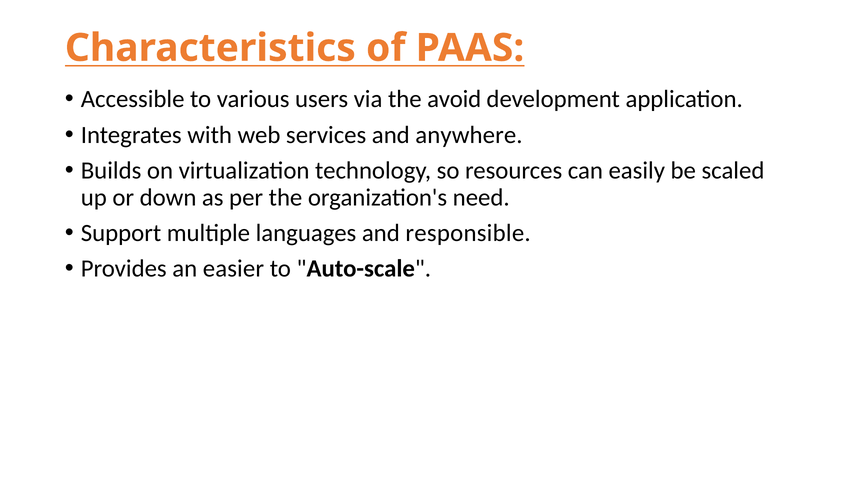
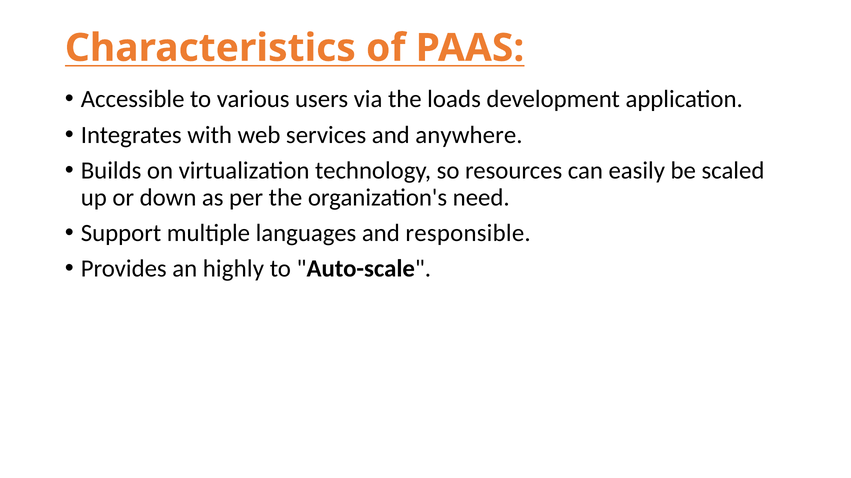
avoid: avoid -> loads (454, 99)
easier: easier -> highly (233, 269)
